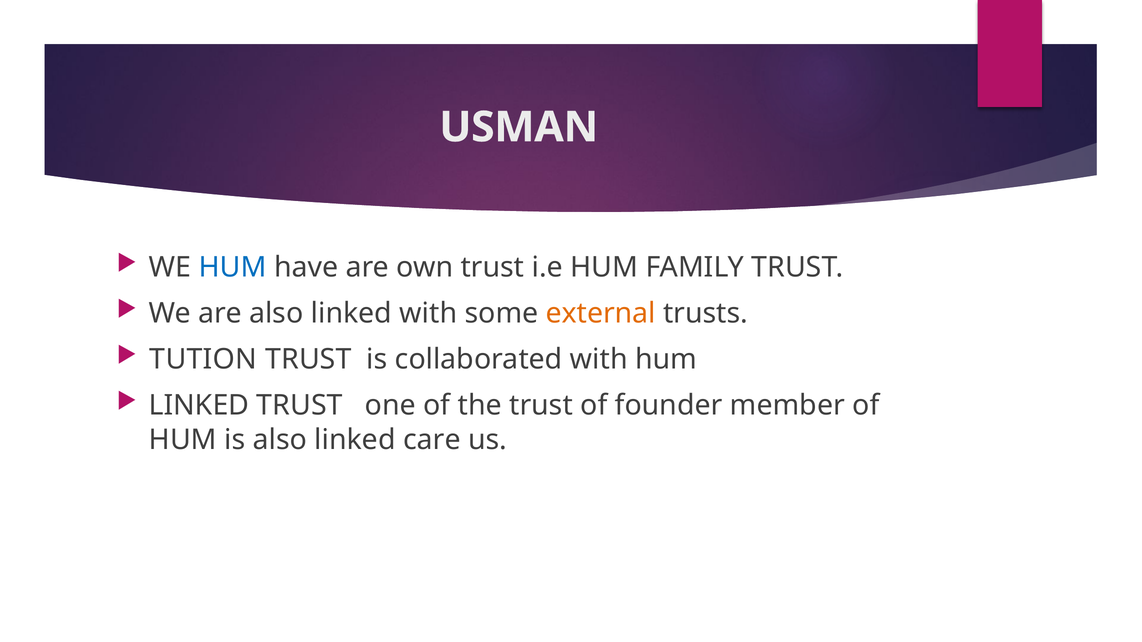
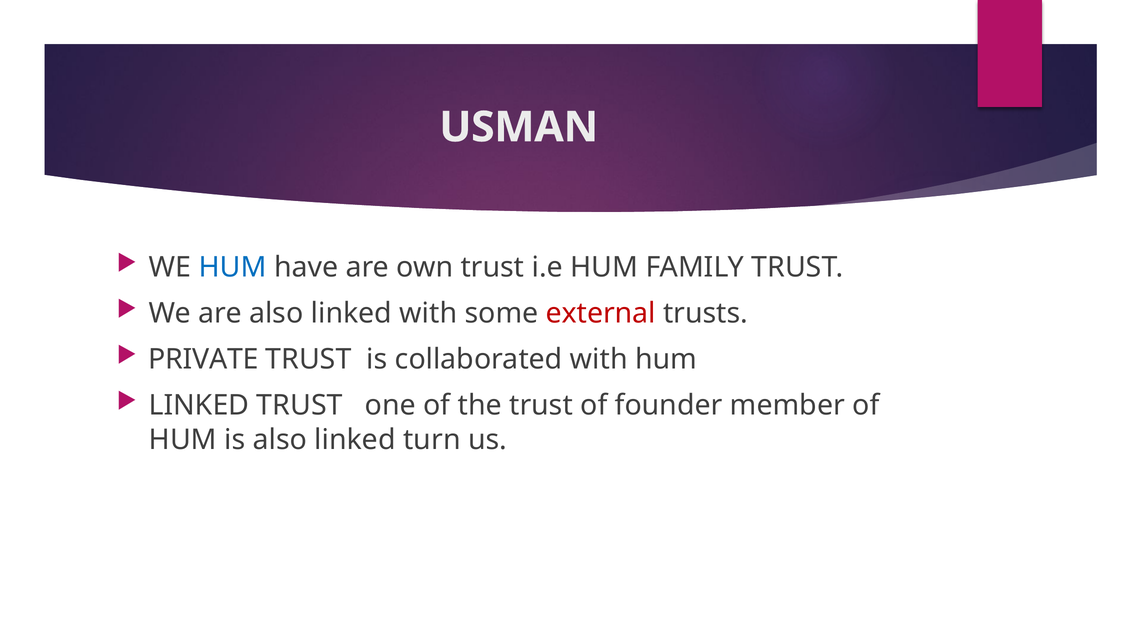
external colour: orange -> red (601, 313)
TUTION: TUTION -> PRIVATE (204, 360)
care: care -> turn (432, 440)
